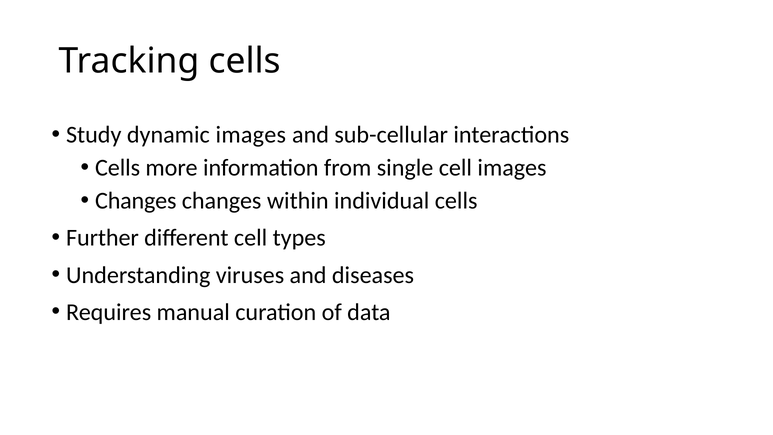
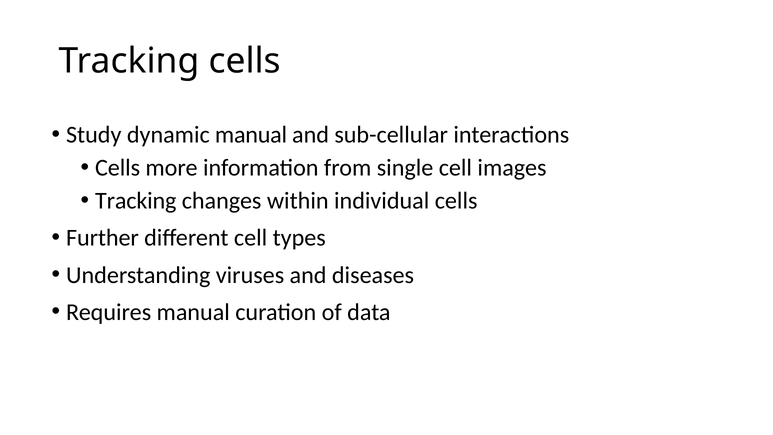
dynamic images: images -> manual (251, 135)
Changes: Changes -> Tracking (136, 201)
